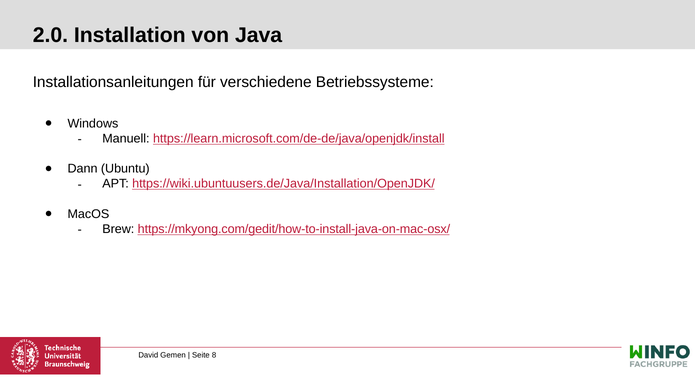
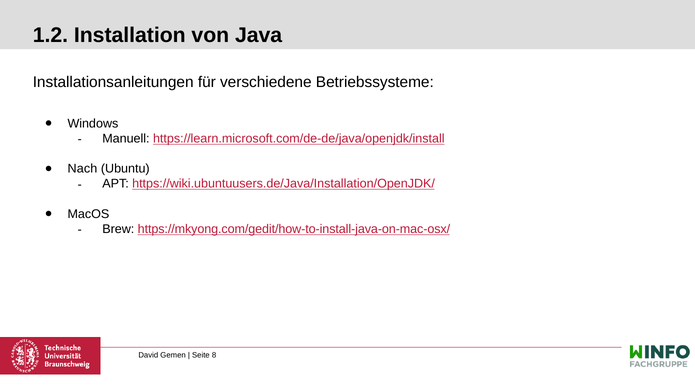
2.0: 2.0 -> 1.2 (50, 35)
Dann: Dann -> Nach (82, 169)
